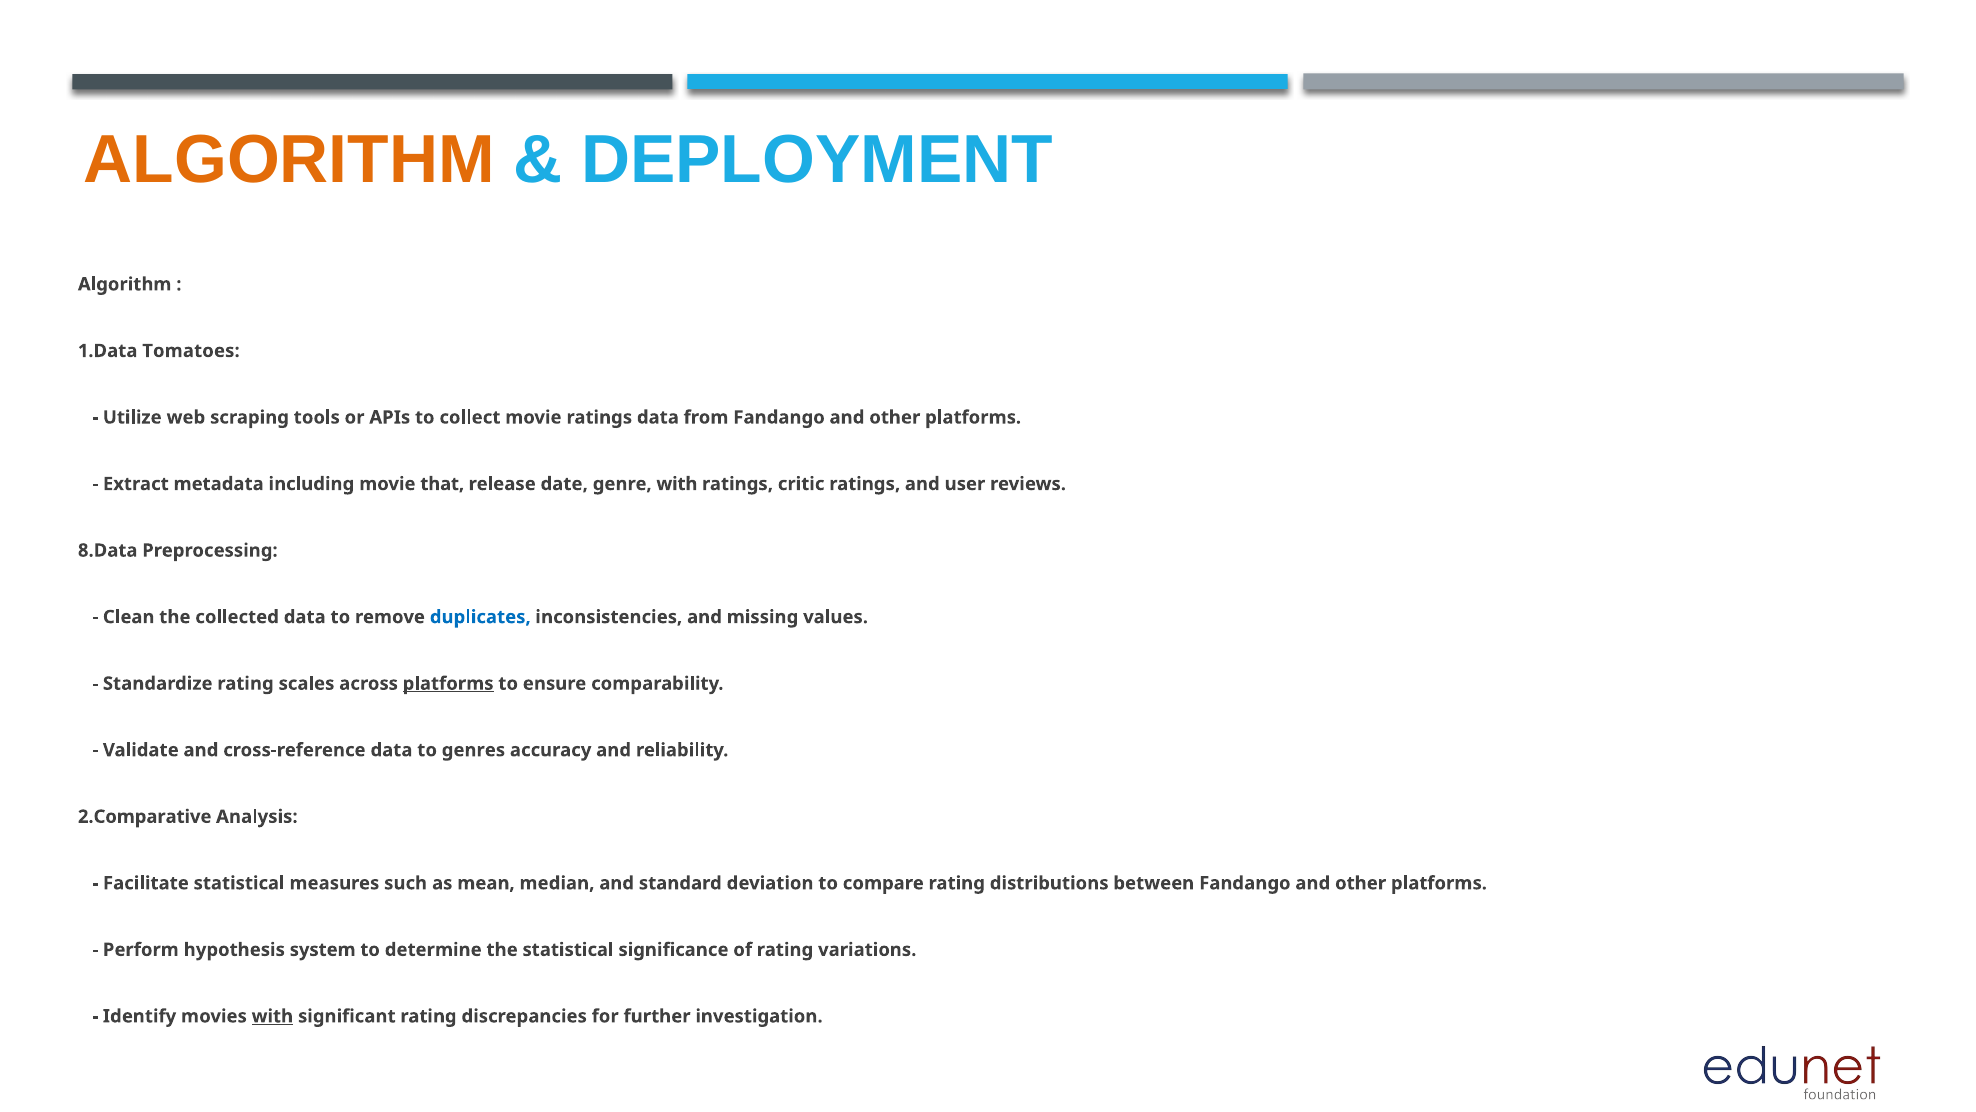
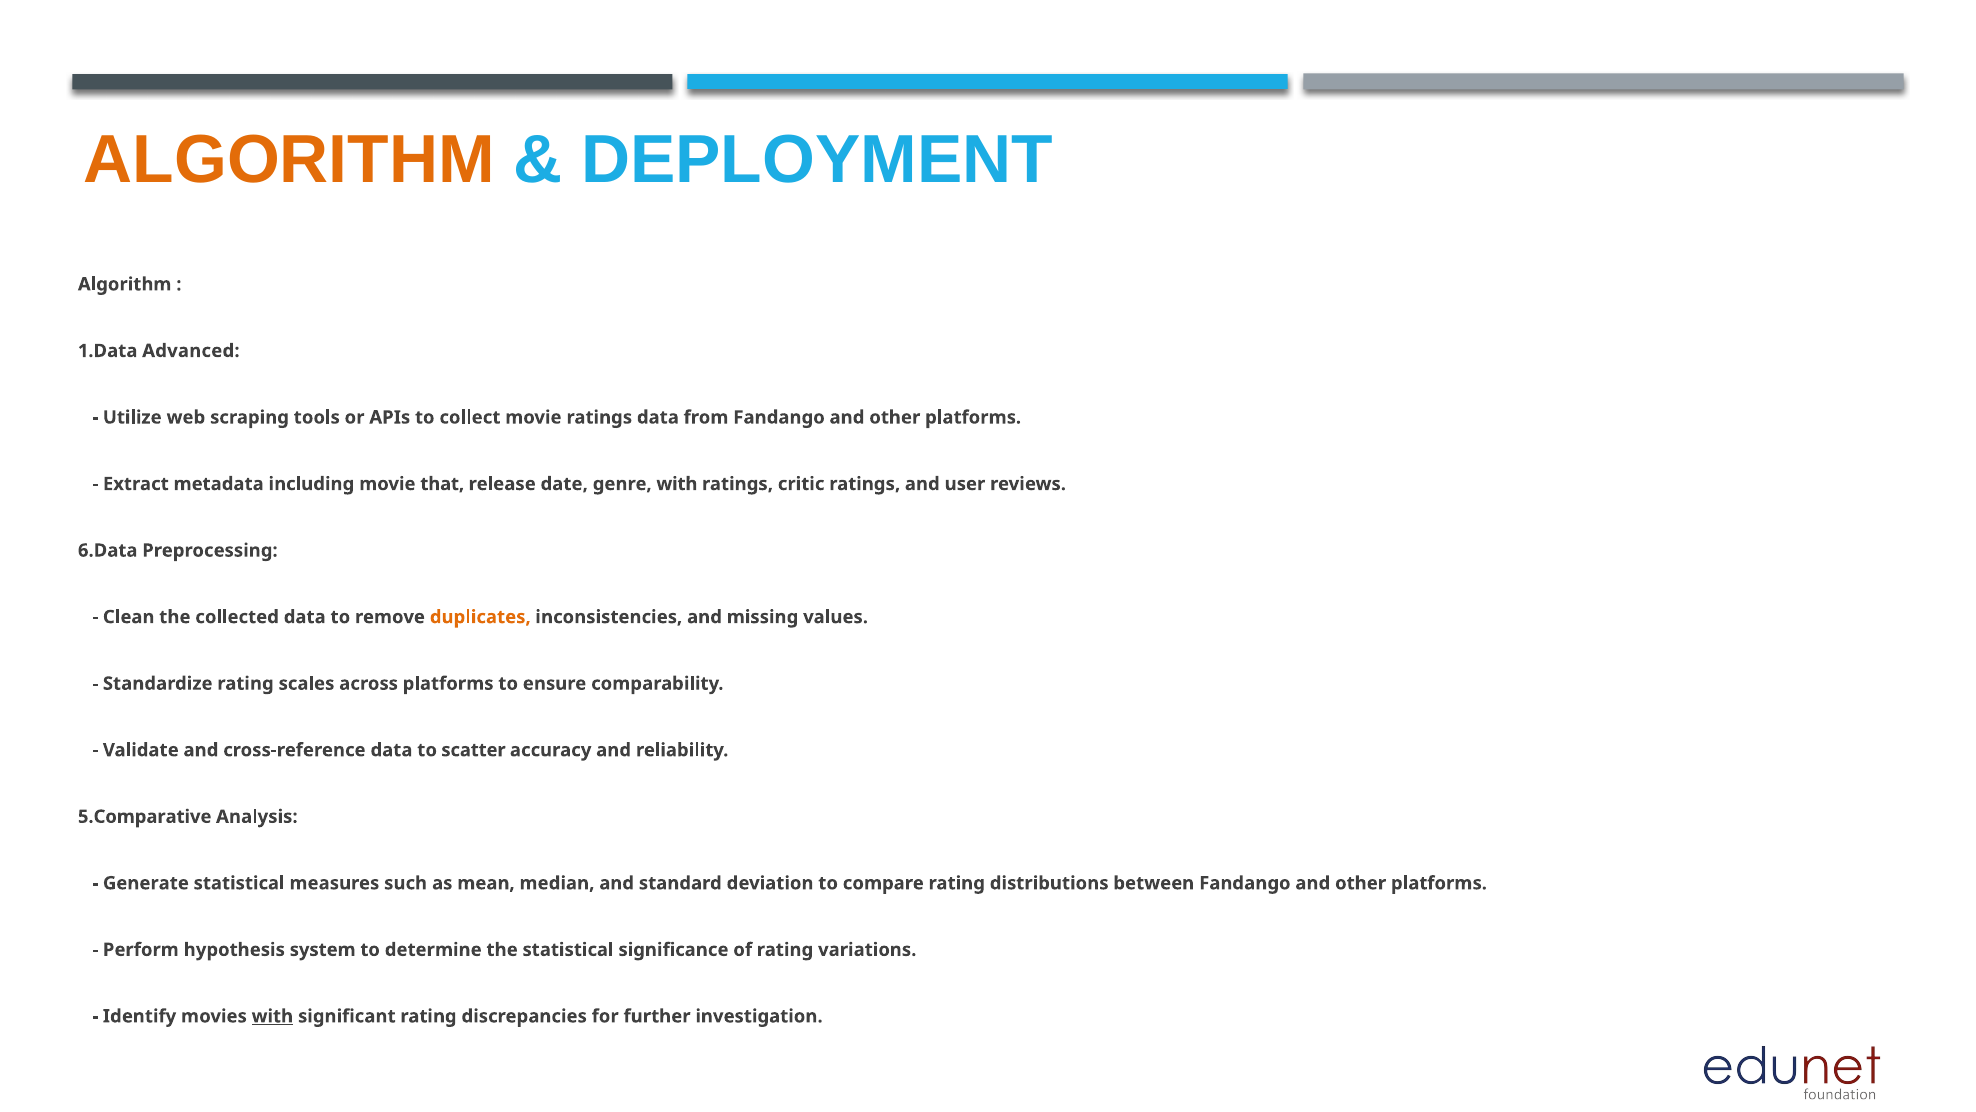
Tomatoes: Tomatoes -> Advanced (191, 351)
8.Data: 8.Data -> 6.Data (108, 550)
duplicates colour: blue -> orange (480, 617)
platforms underline: present -> none (448, 683)
genres: genres -> scatter (473, 750)
2.Comparative: 2.Comparative -> 5.Comparative (145, 816)
Facilitate: Facilitate -> Generate (146, 883)
